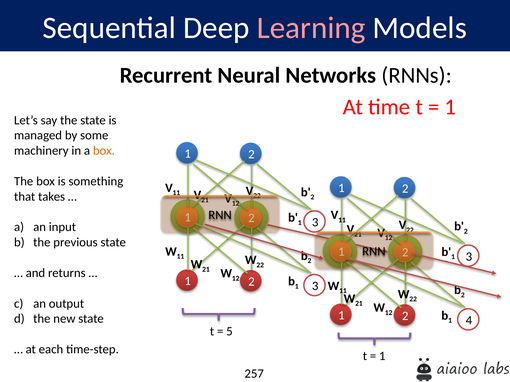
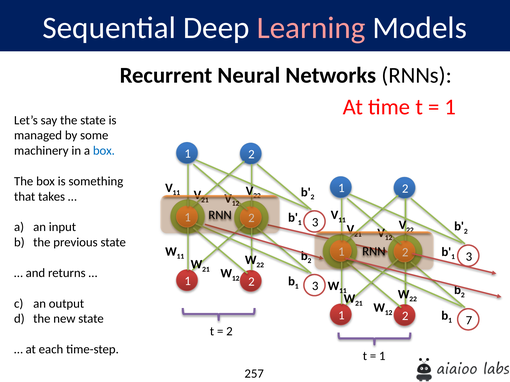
box colour: orange -> blue (104, 151)
4: 4 -> 7 (469, 321)
5: 5 -> 2 (229, 332)
